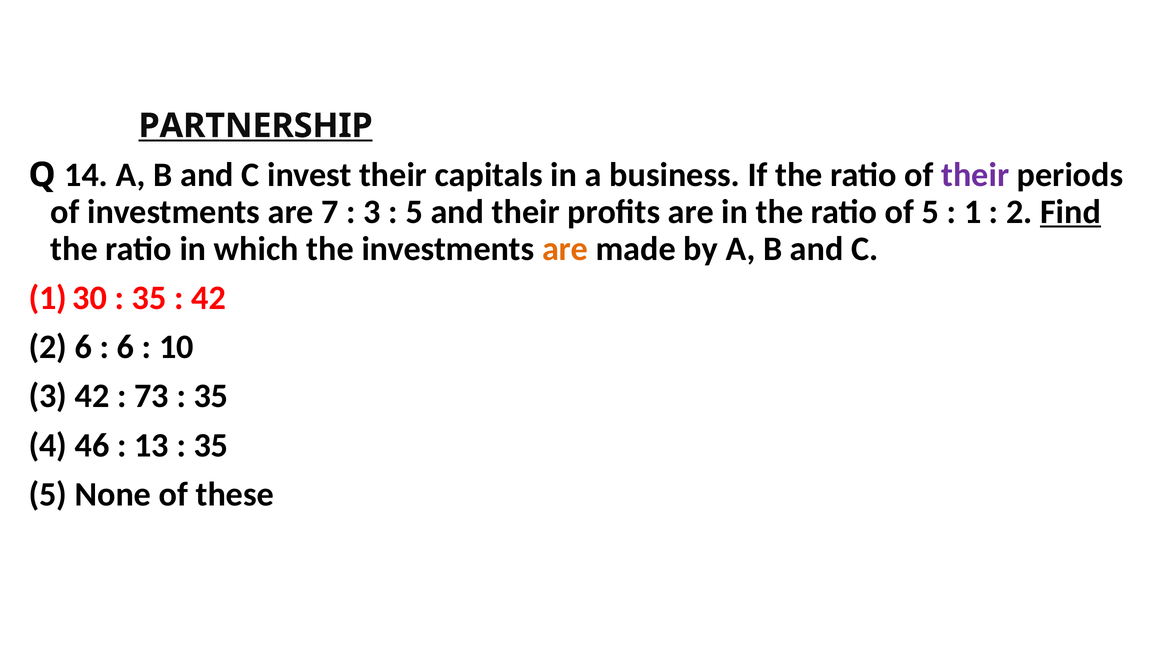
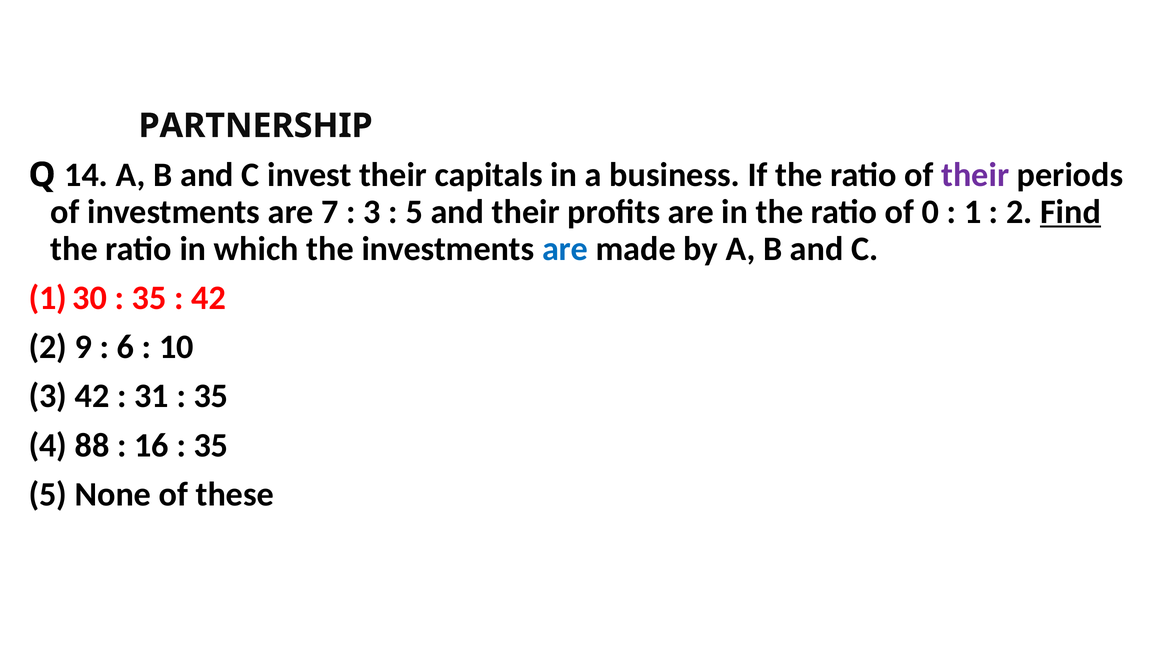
PARTNERSHIP underline: present -> none (256, 126)
of 5: 5 -> 0 (931, 212)
are colour: orange -> blue (565, 249)
2 6: 6 -> 9 (83, 347)
73: 73 -> 31 (151, 396)
46: 46 -> 88 (92, 445)
13: 13 -> 16 (151, 445)
